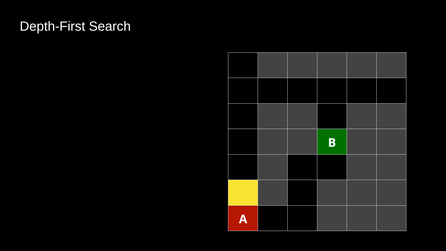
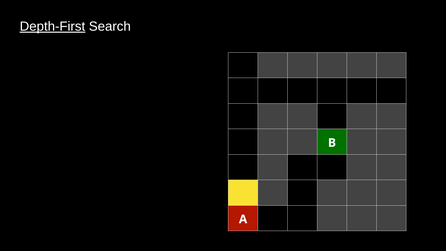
Depth-First underline: none -> present (52, 27)
